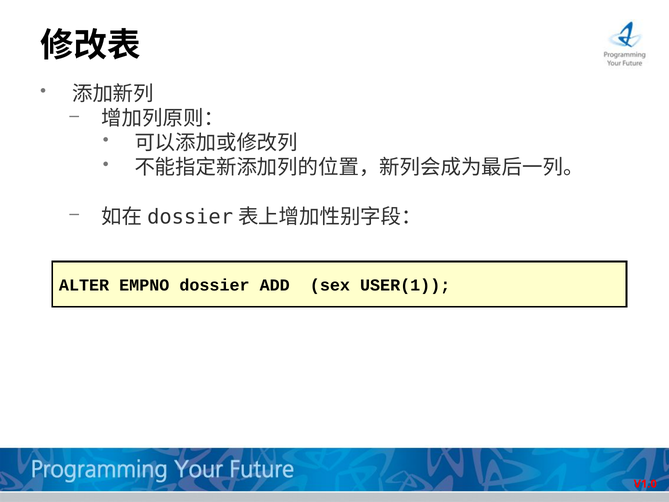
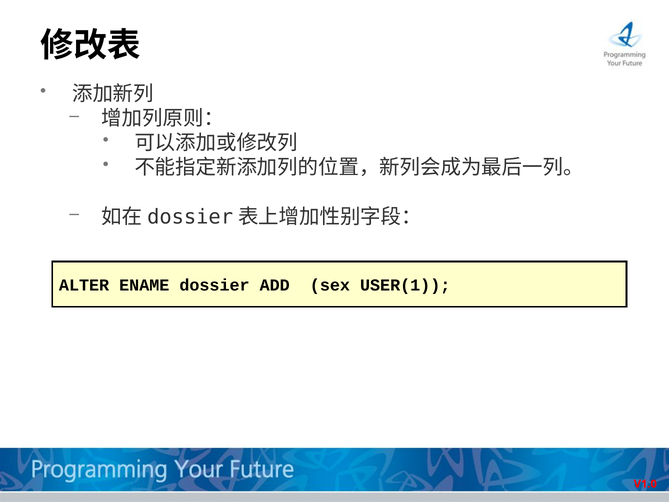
EMPNO: EMPNO -> ENAME (144, 285)
